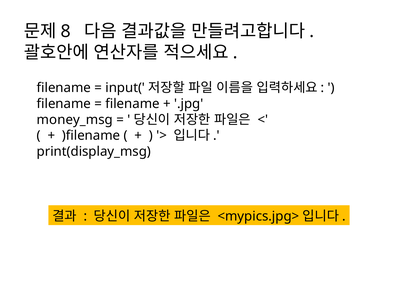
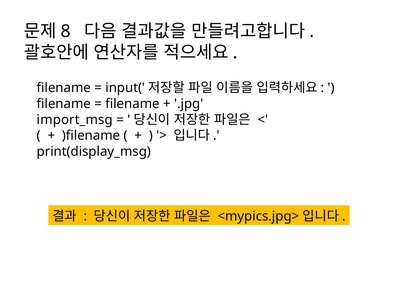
money_msg: money_msg -> import_msg (75, 120)
